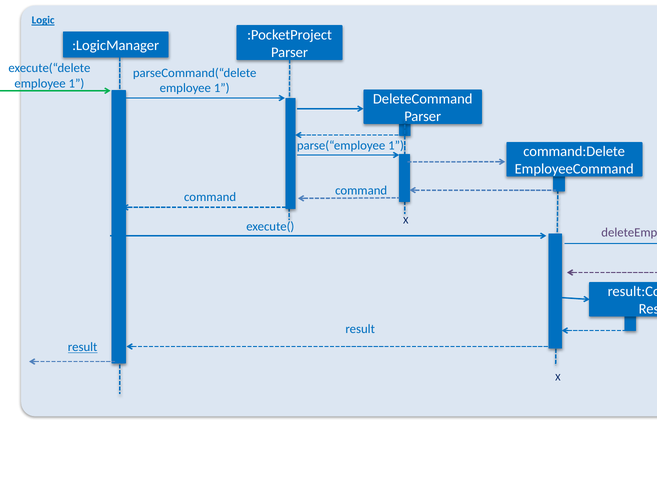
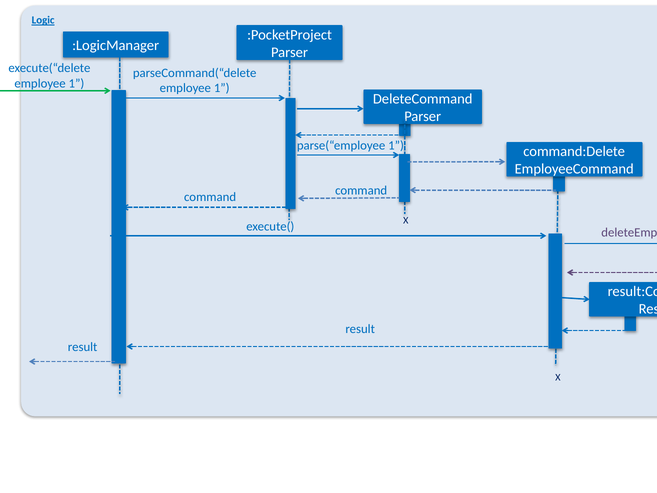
result underline: present -> none (83, 347)
